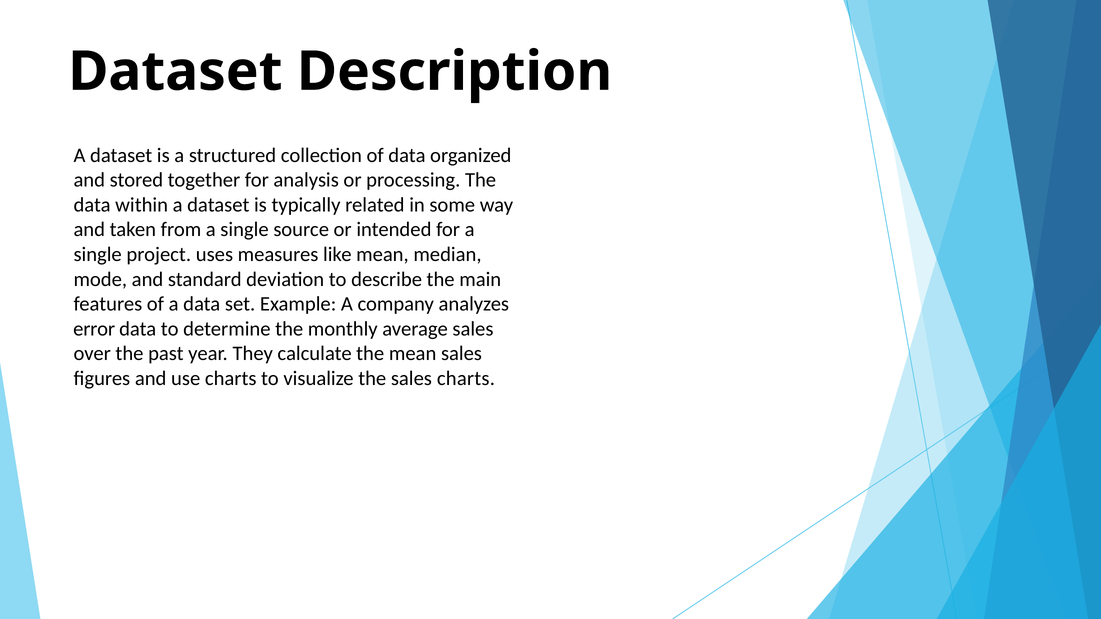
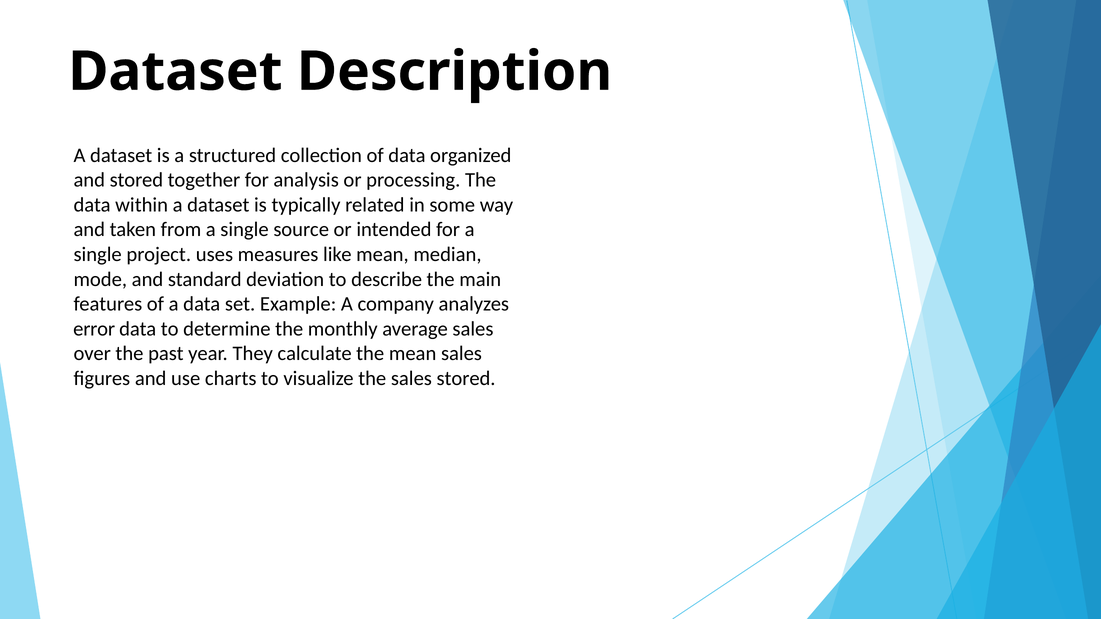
sales charts: charts -> stored (466, 378)
